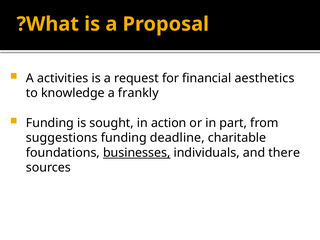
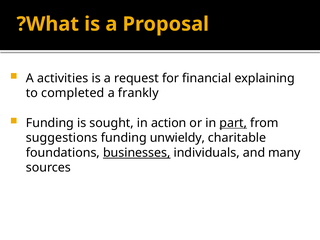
aesthetics: aesthetics -> explaining (265, 78)
knowledge: knowledge -> completed (73, 93)
part underline: none -> present (233, 123)
deadline: deadline -> unwieldy (177, 138)
there: there -> many (284, 153)
